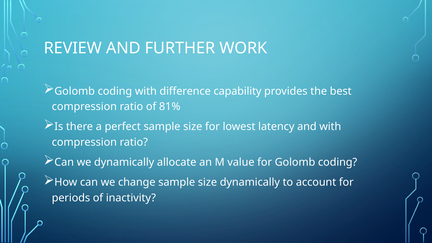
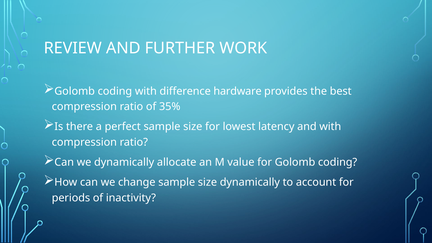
capability: capability -> hardware (238, 91)
81%: 81% -> 35% (170, 107)
